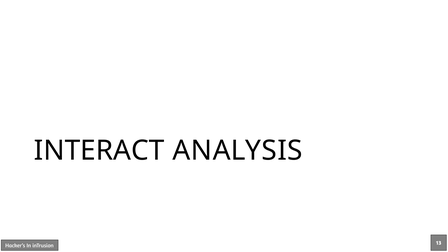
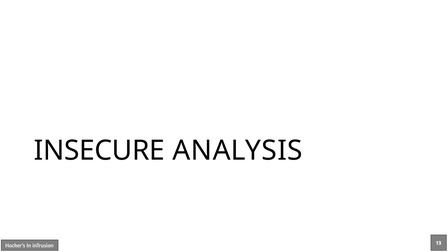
INTERACT: INTERACT -> INSECURE (99, 151)
